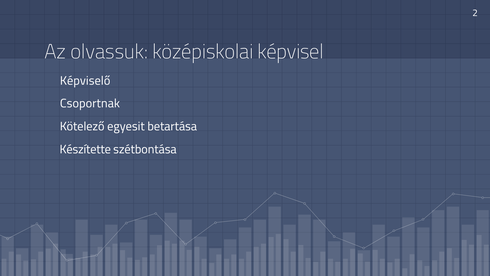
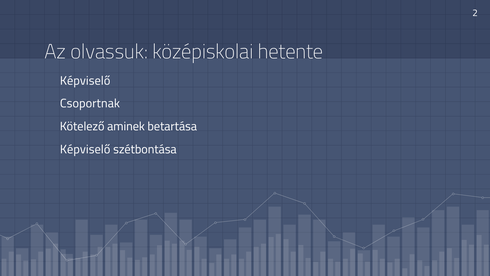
képvisel: képvisel -> hetente (290, 52)
egyesit: egyesit -> aminek (126, 126)
Készítette: Készítette -> Képviselő (85, 149)
